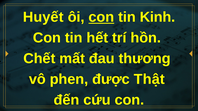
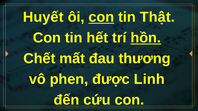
Kinh: Kinh -> Thật (157, 17)
hồn underline: none -> present (146, 38)
Thật: Thật -> Linh (149, 79)
